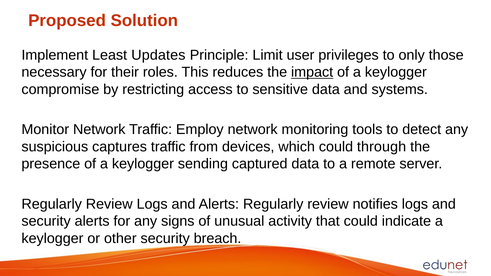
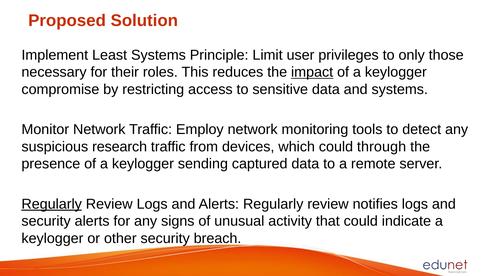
Least Updates: Updates -> Systems (158, 55)
captures: captures -> research (120, 147)
Regularly underline: none -> present (52, 204)
